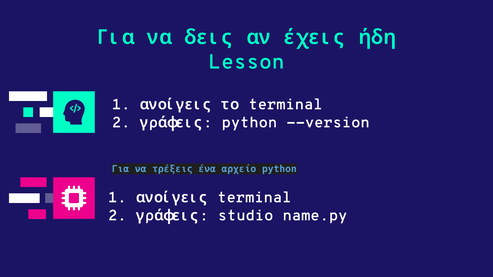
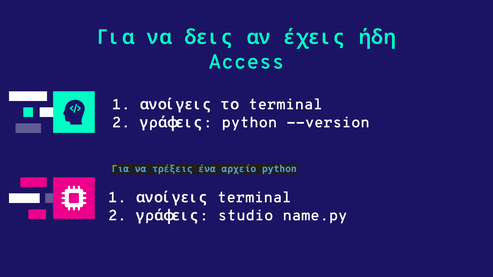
Lesson: Lesson -> Access (246, 62)
